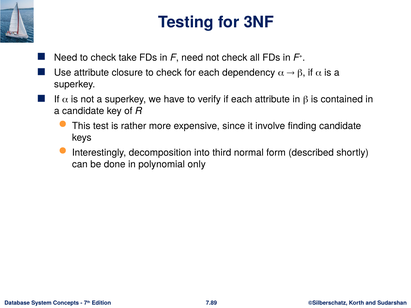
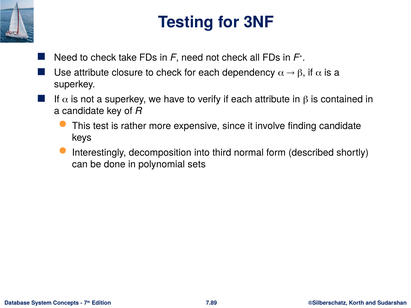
only: only -> sets (197, 165)
